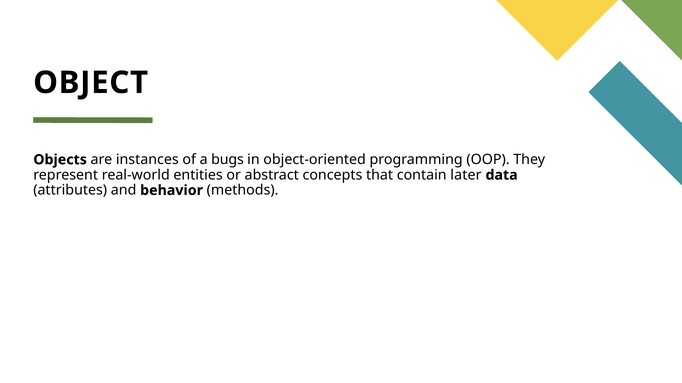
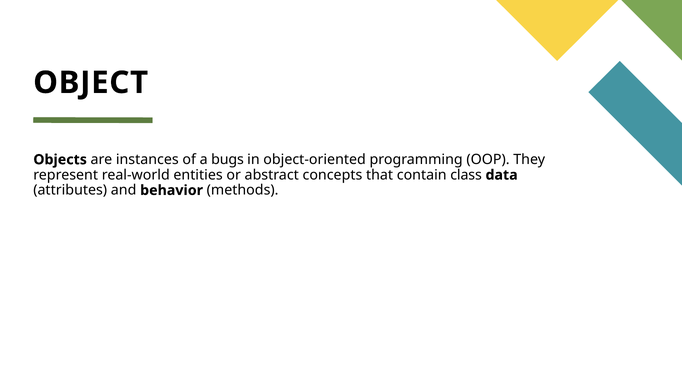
later: later -> class (466, 175)
